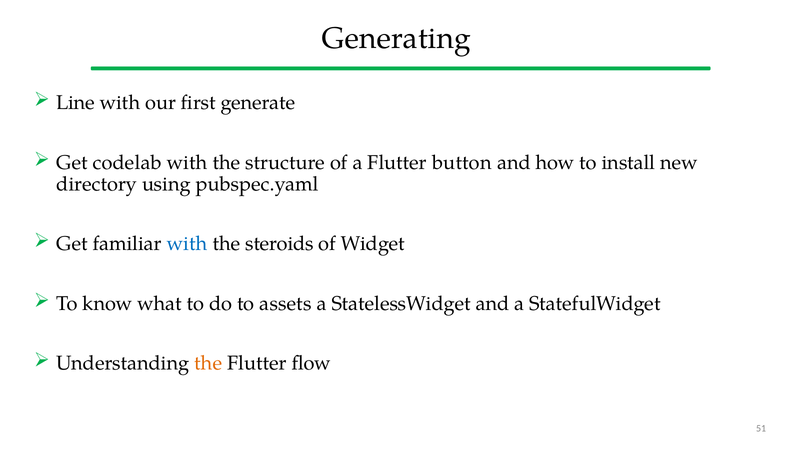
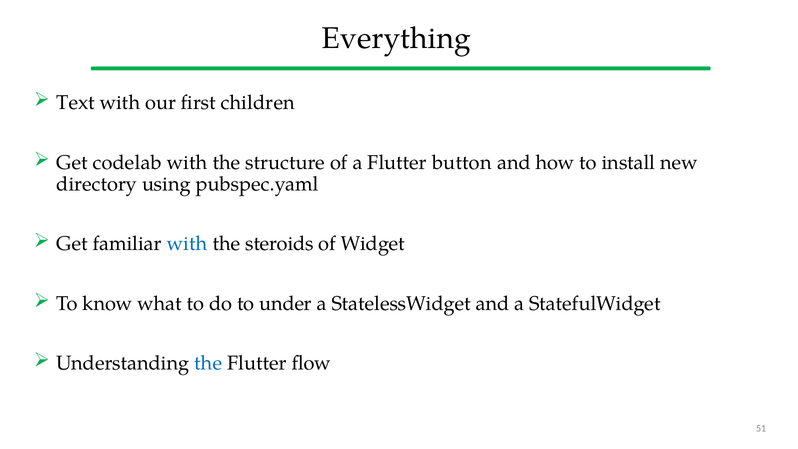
Generating: Generating -> Everything (396, 39)
Line: Line -> Text (76, 103)
generate: generate -> children (258, 103)
assets: assets -> under (286, 303)
the colour: orange -> blue (208, 363)
